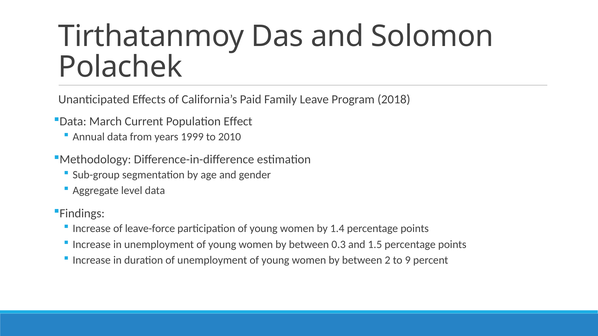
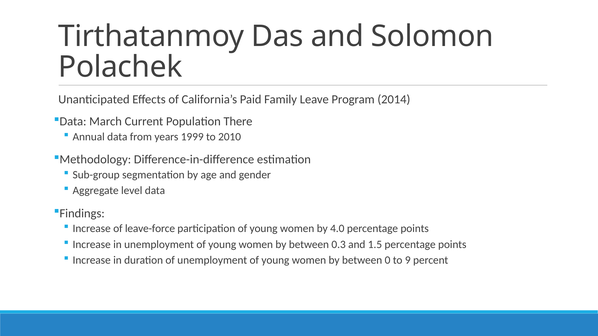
2018: 2018 -> 2014 (394, 99)
Effect: Effect -> There (238, 122)
1.4: 1.4 -> 4.0 (337, 229)
2: 2 -> 0 (388, 261)
